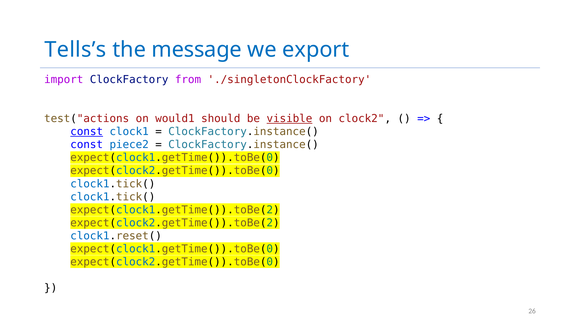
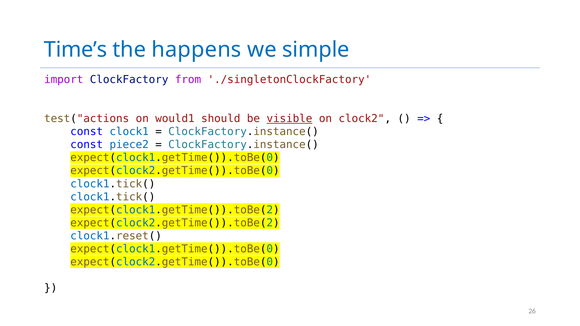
Tells’s: Tells’s -> Time’s (76, 50)
message: message -> happens (197, 50)
export: export -> simple (316, 50)
const underline: present -> none (87, 132)
